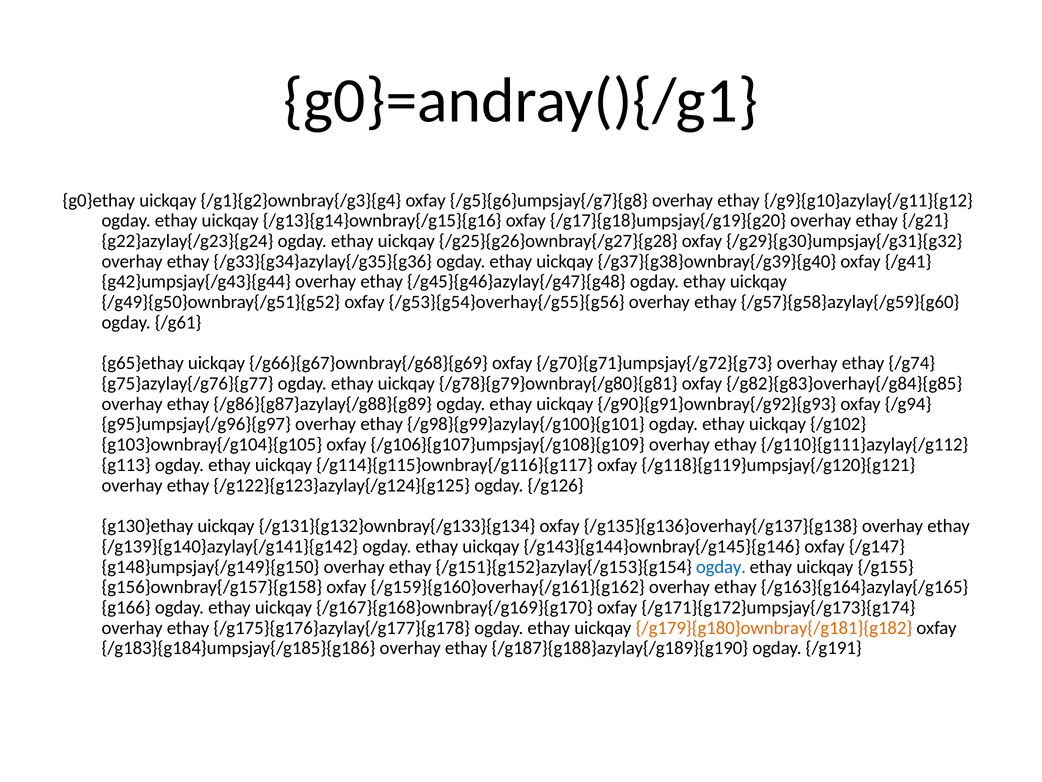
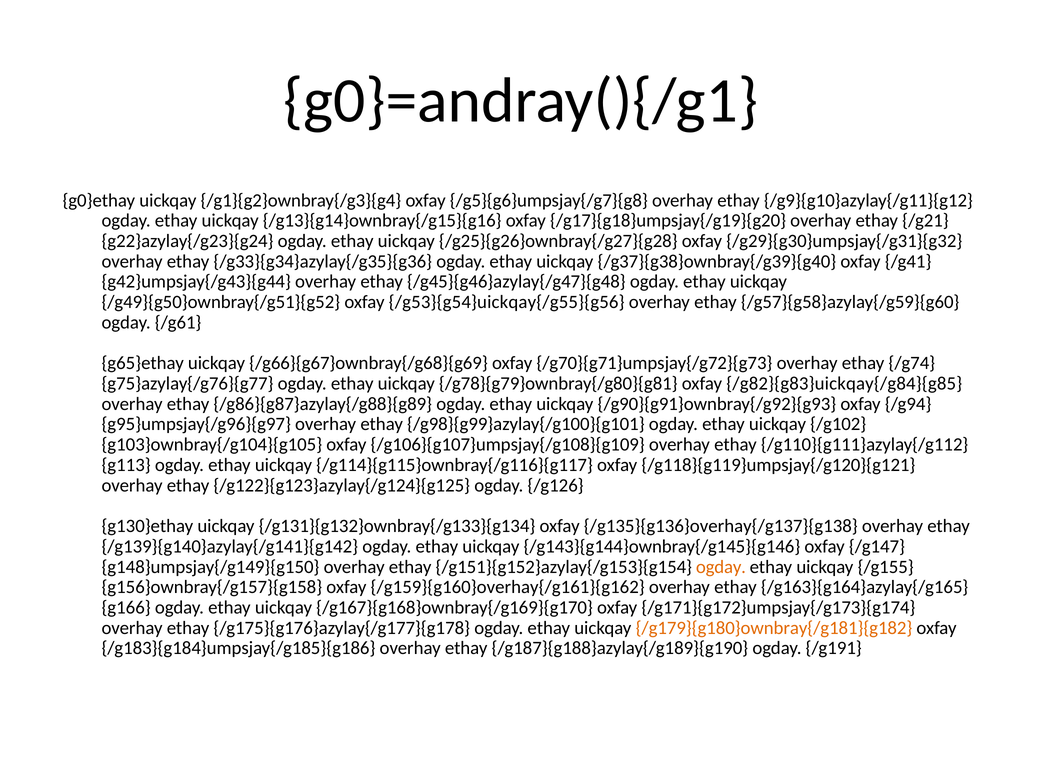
/g53}{g54}overhay{/g55}{g56: /g53}{g54}overhay{/g55}{g56 -> /g53}{g54}uickqay{/g55}{g56 (507, 302)
/g82}{g83}overhay{/g84}{g85: /g82}{g83}overhay{/g84}{g85 -> /g82}{g83}uickqay{/g84}{g85 (844, 383)
ogday colour: blue -> orange (721, 566)
